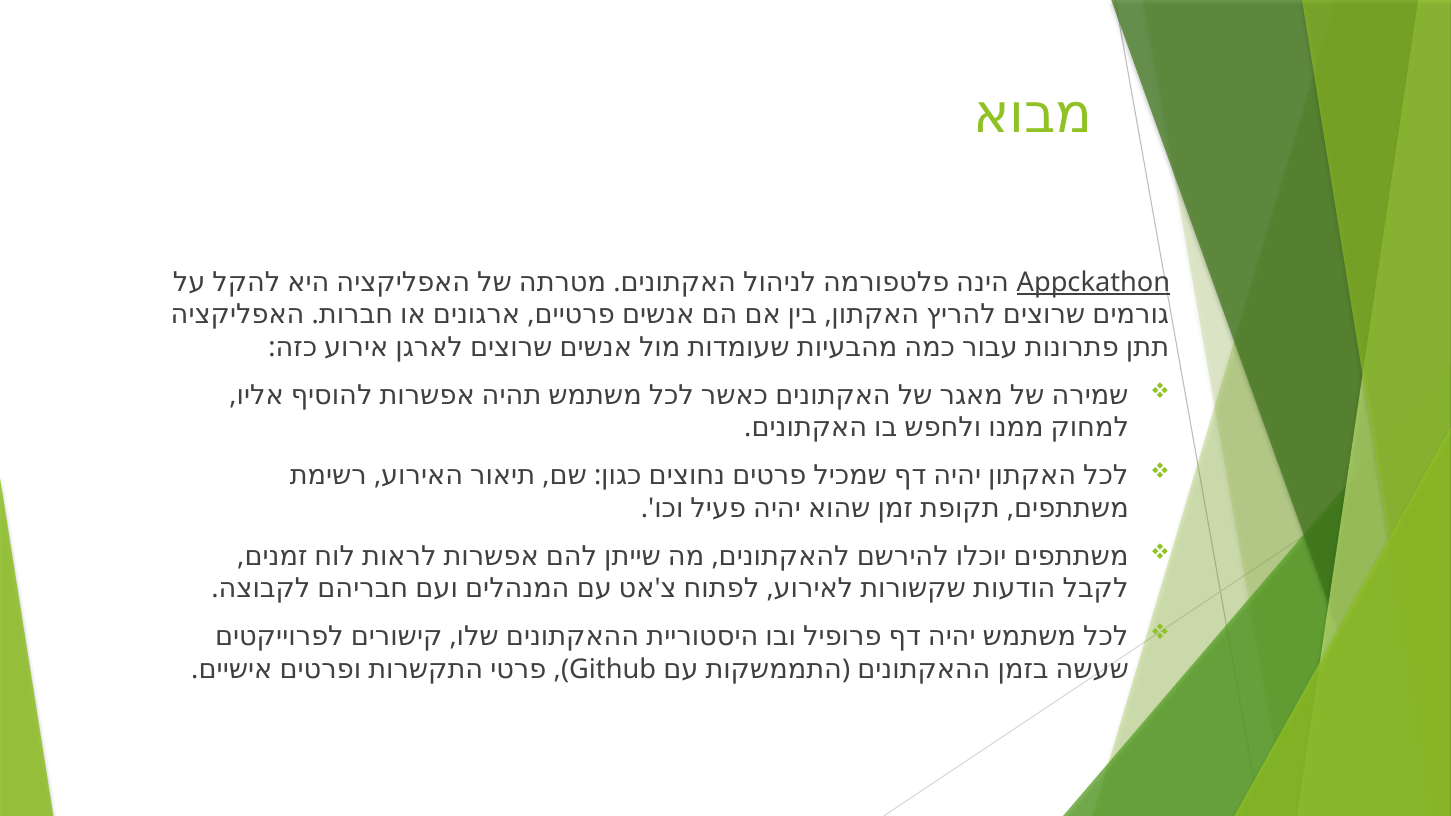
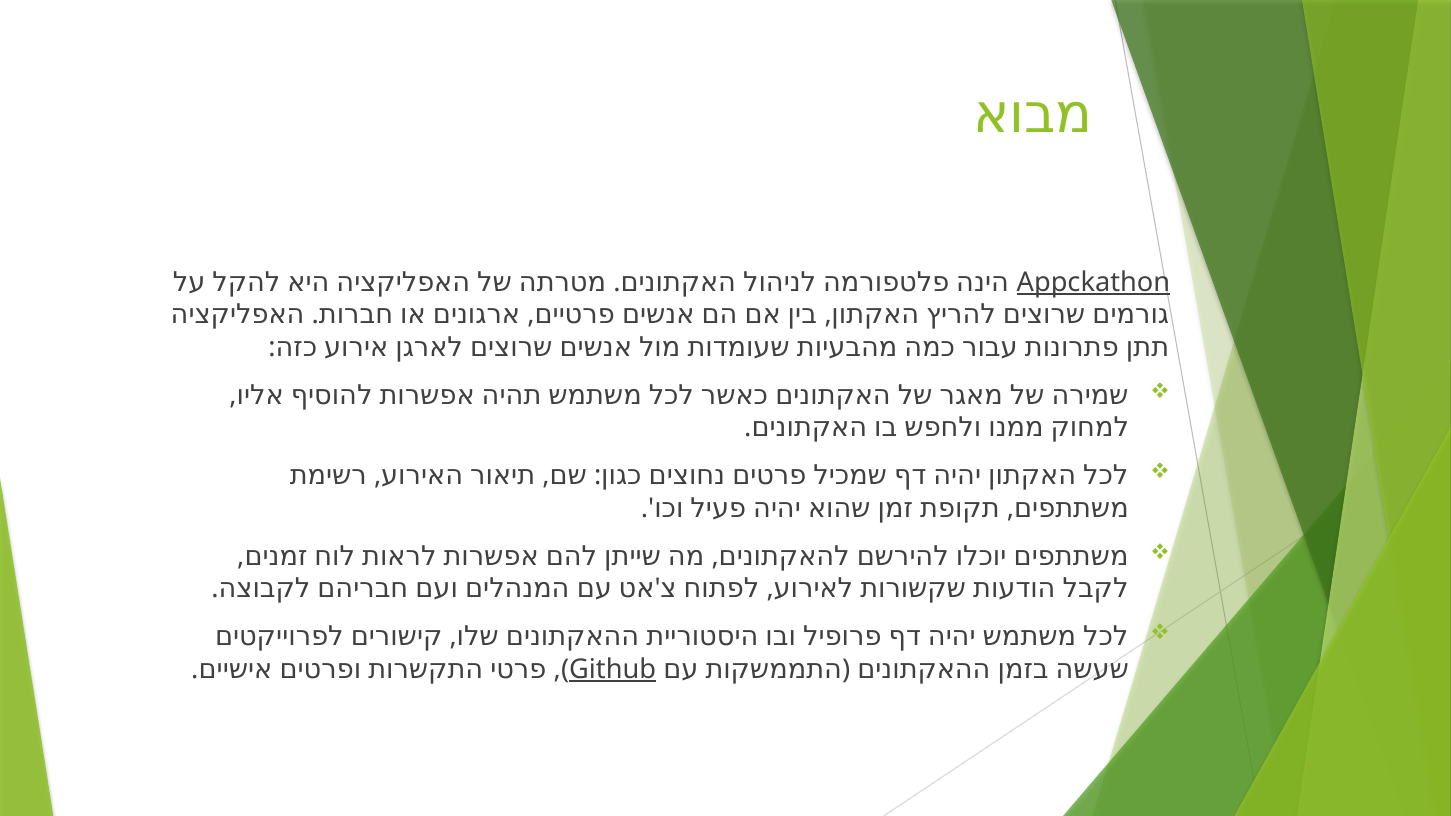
Github underline: none -> present (613, 669)
